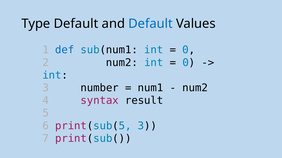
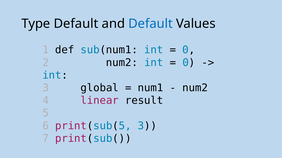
def colour: blue -> black (65, 50)
number: number -> global (100, 88)
syntax: syntax -> linear (100, 101)
